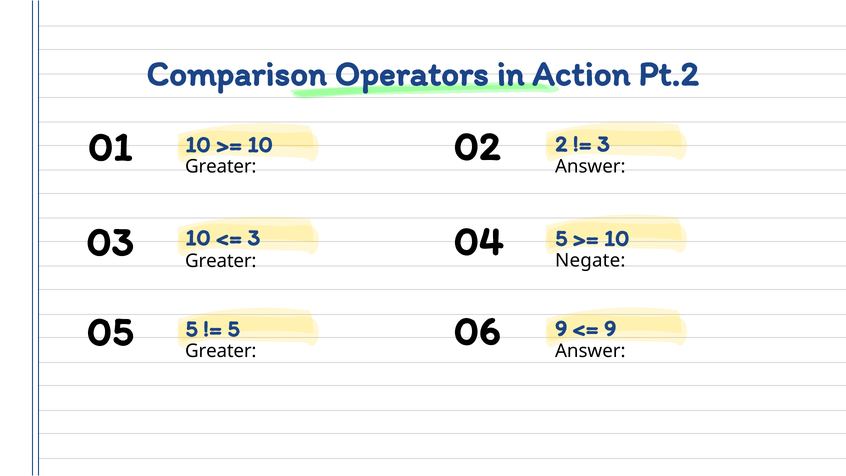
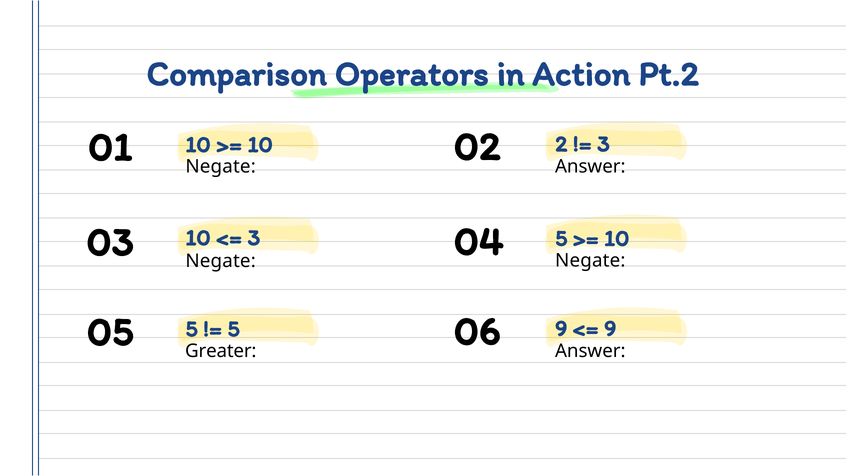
Greater: Greater -> Negate (221, 167)
Greater: Greater -> Negate (221, 261)
